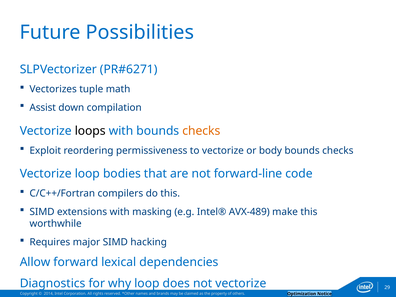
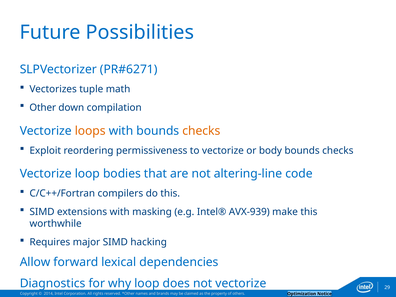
Assist: Assist -> Other (43, 108)
loops colour: black -> orange (90, 131)
forward-line: forward-line -> altering-line (248, 174)
AVX-489: AVX-489 -> AVX-939 (249, 212)
